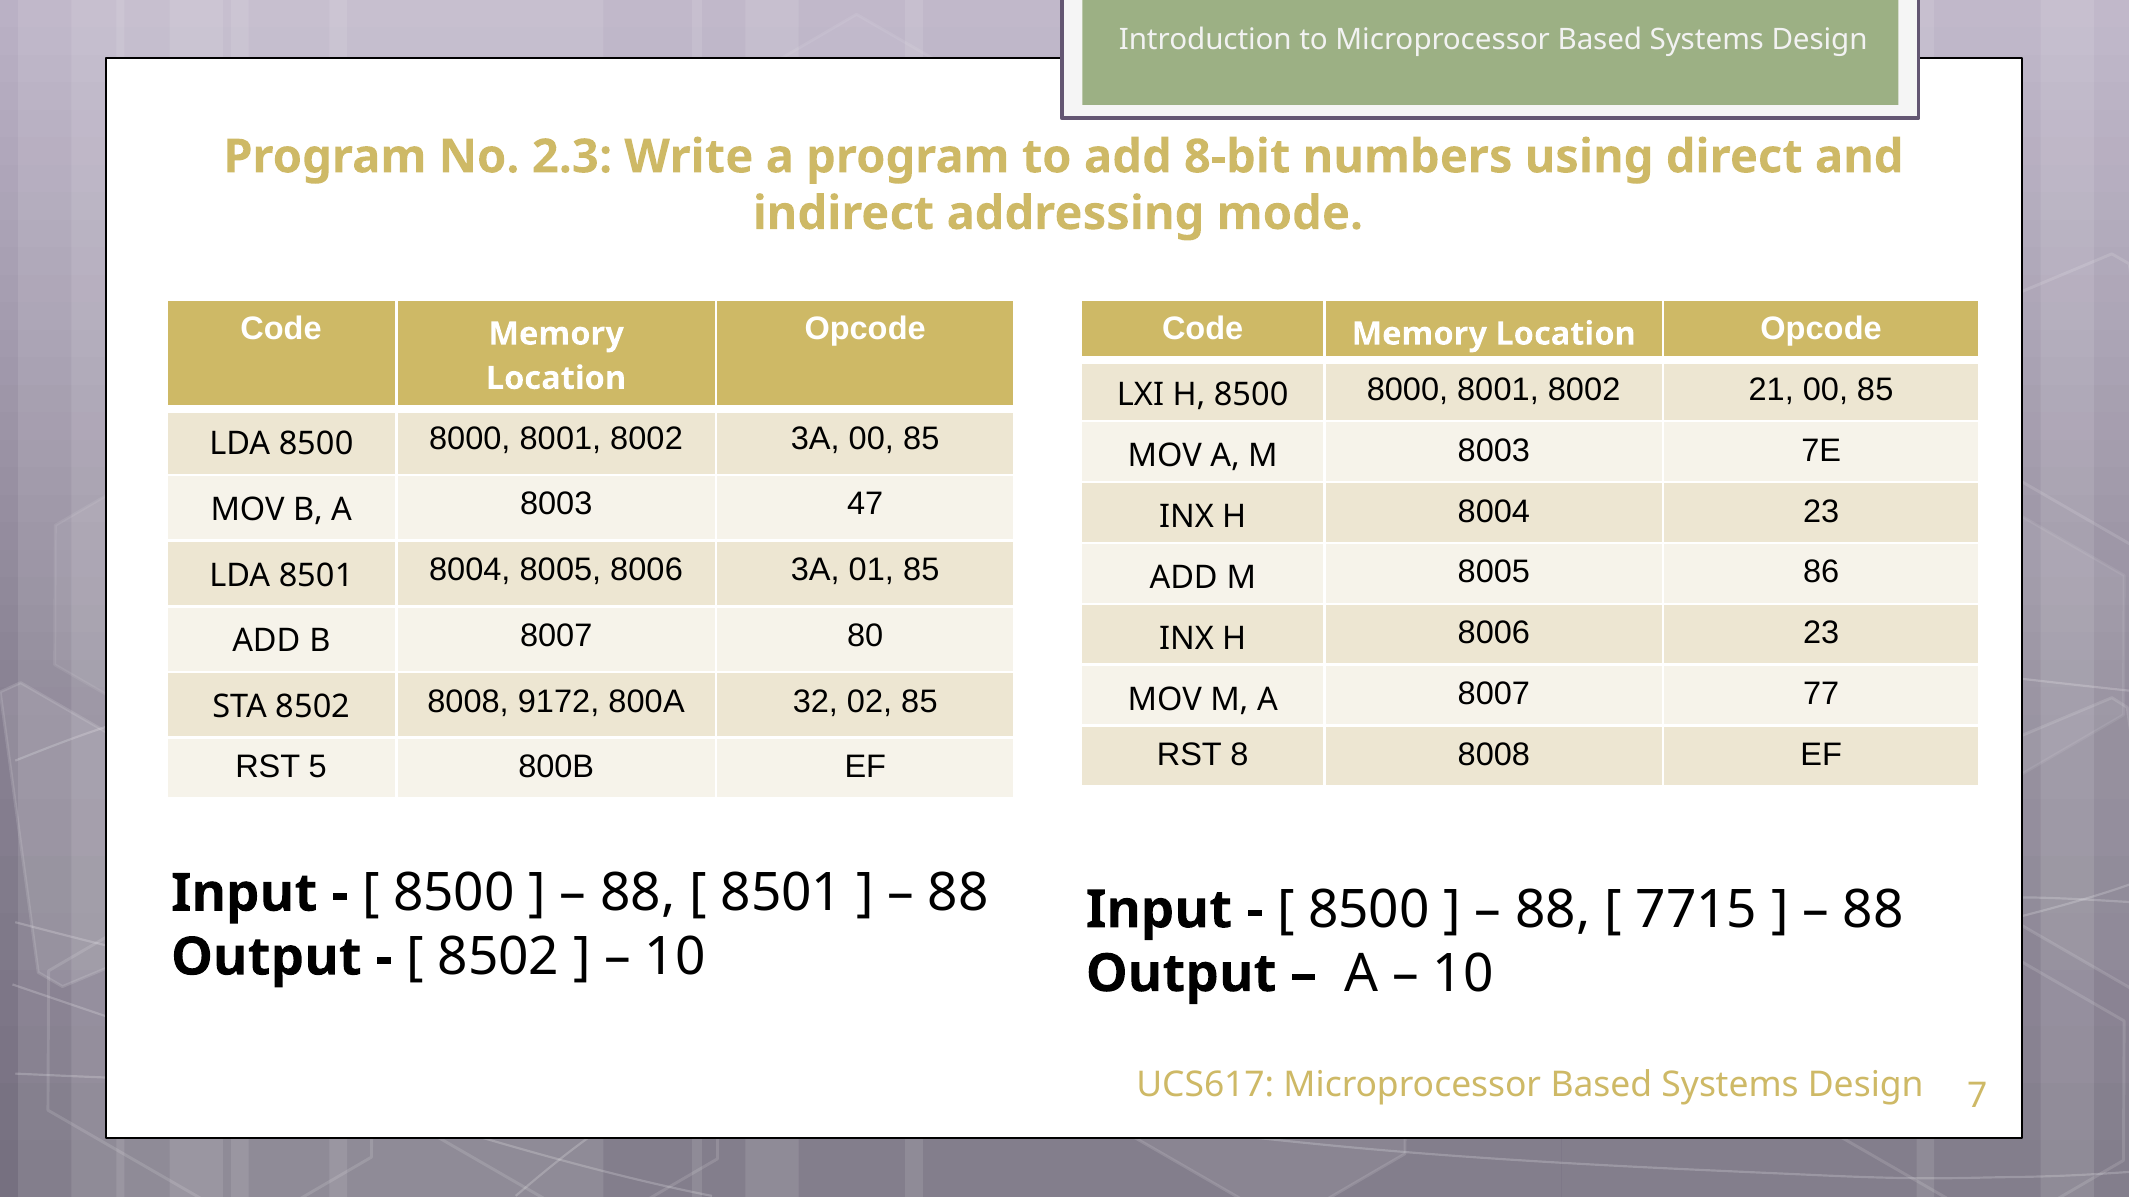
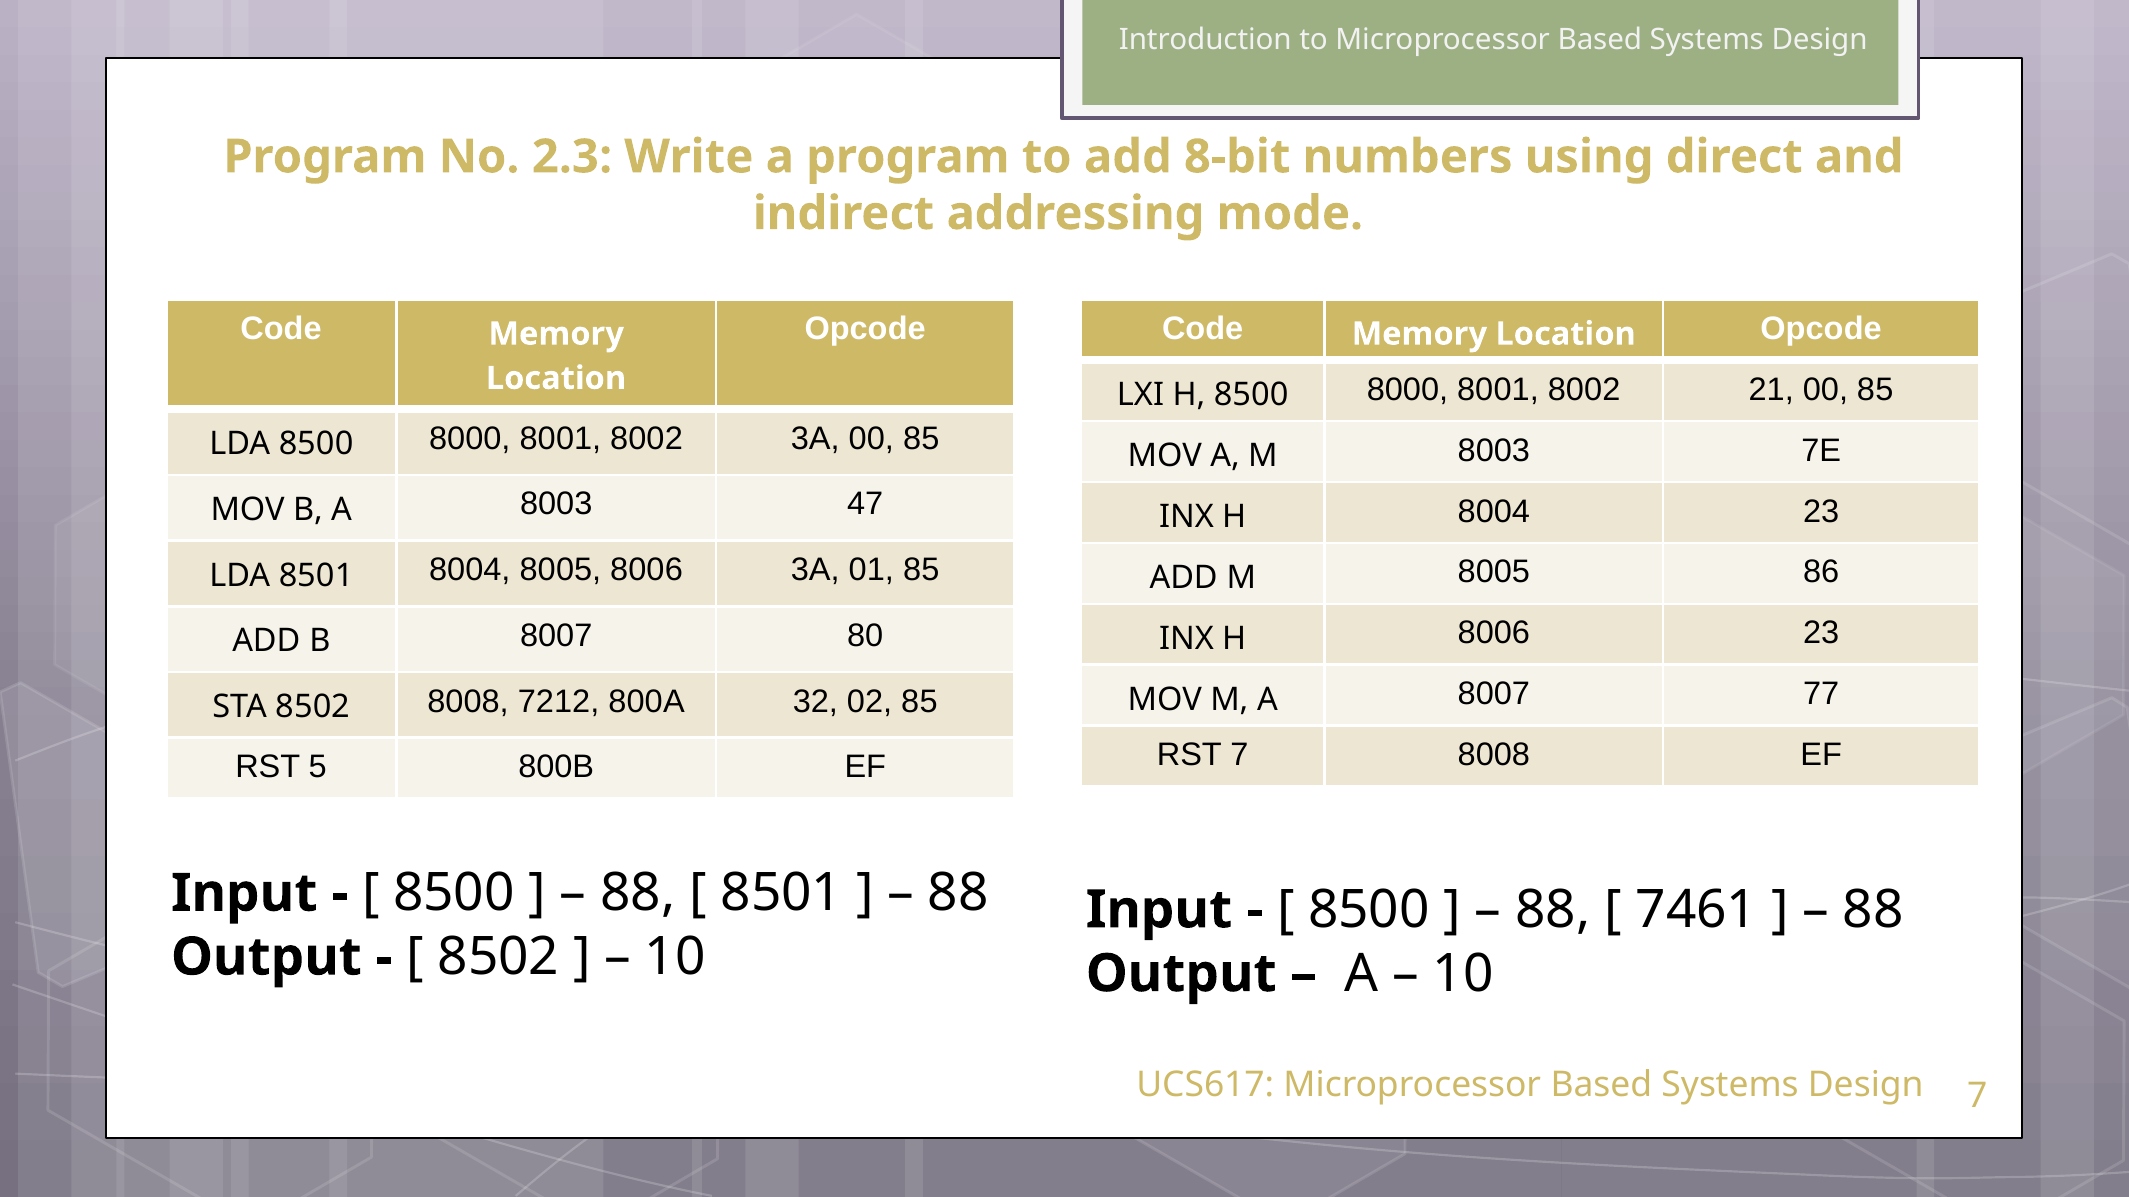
9172: 9172 -> 7212 (559, 702)
RST 8: 8 -> 7 (1239, 755)
7715: 7715 -> 7461 (1696, 910)
